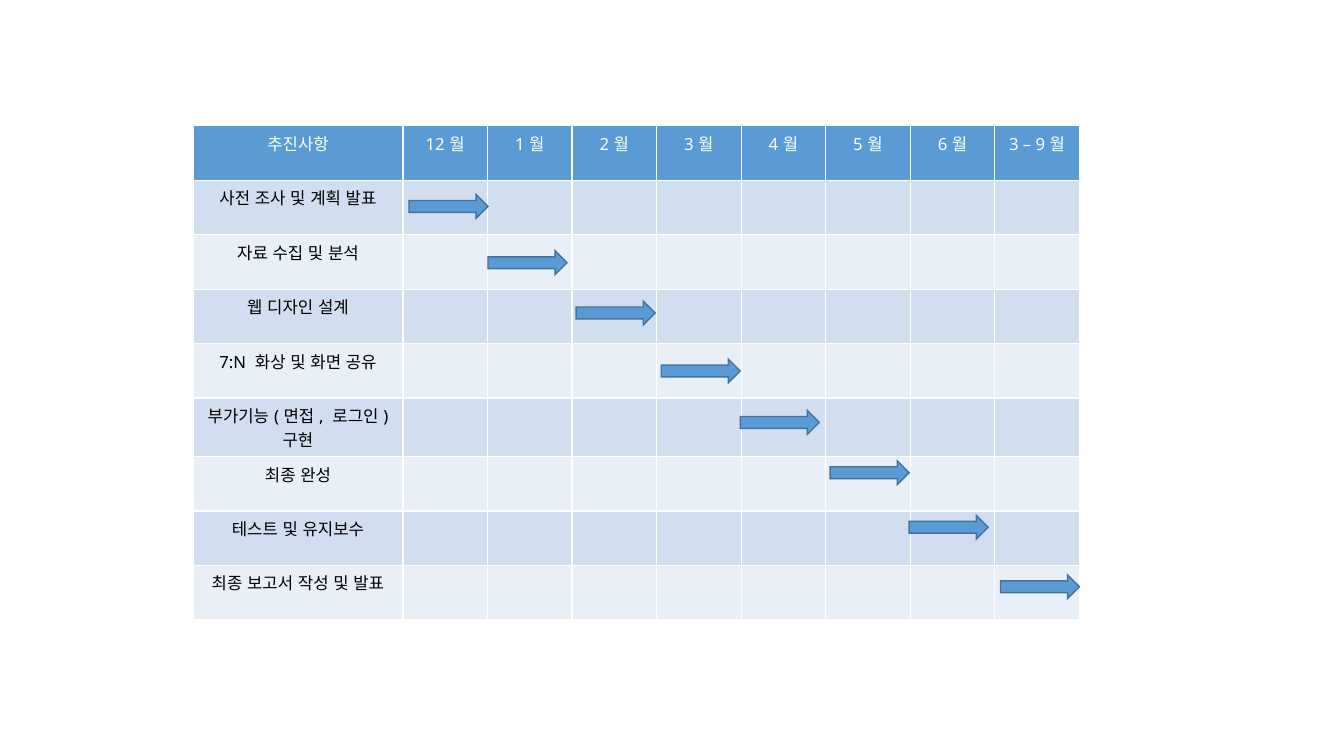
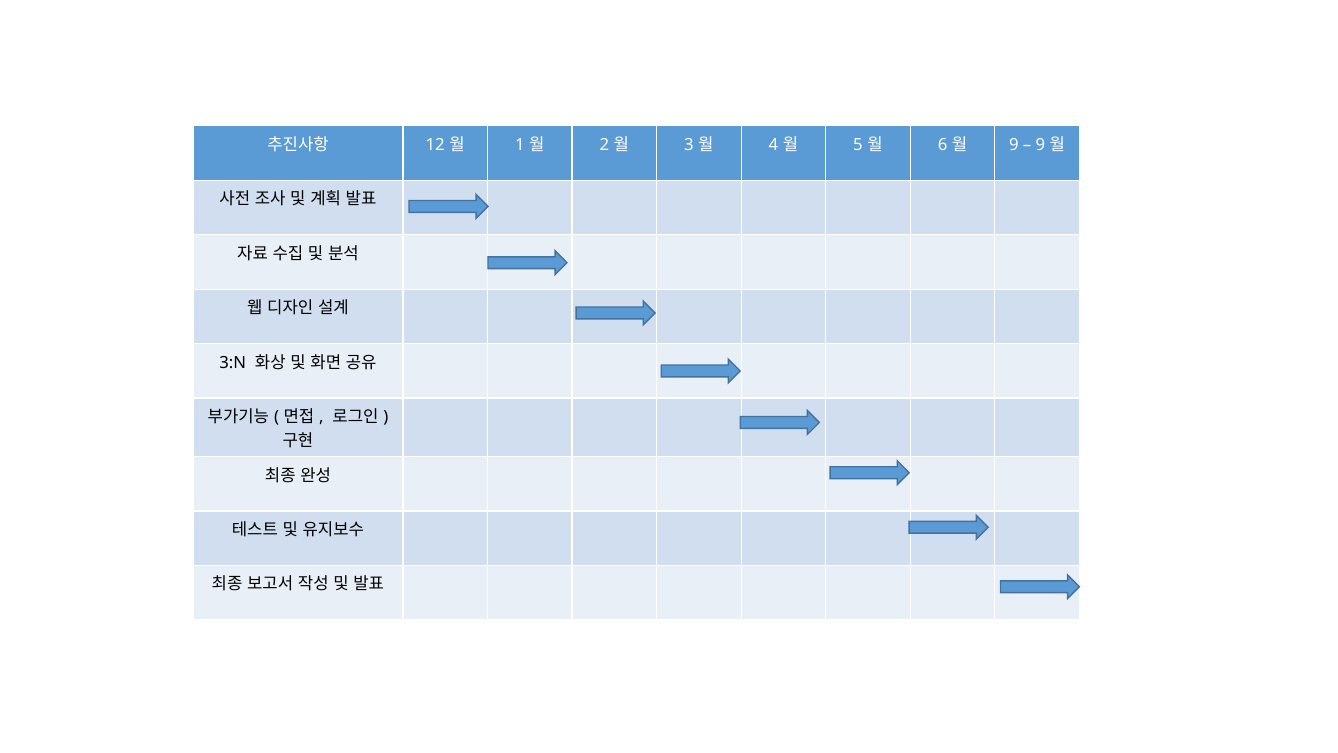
3: 3 -> 9 (1014, 145)
7:N: 7:N -> 3:N (233, 362)
